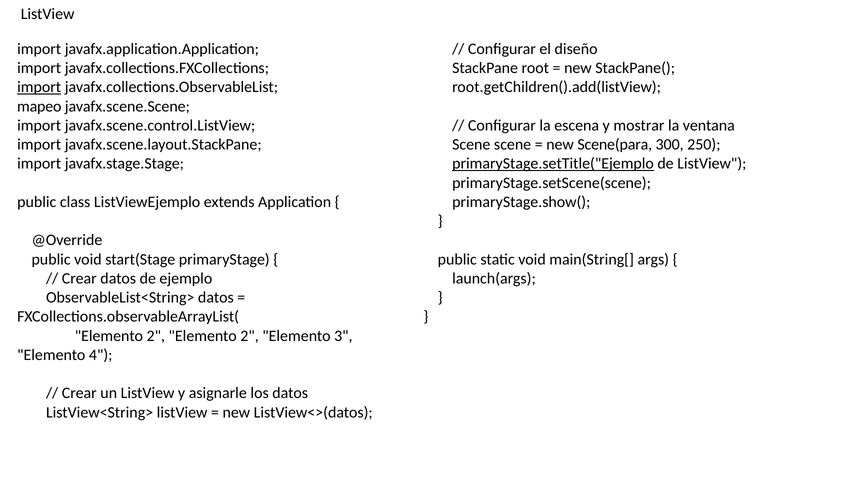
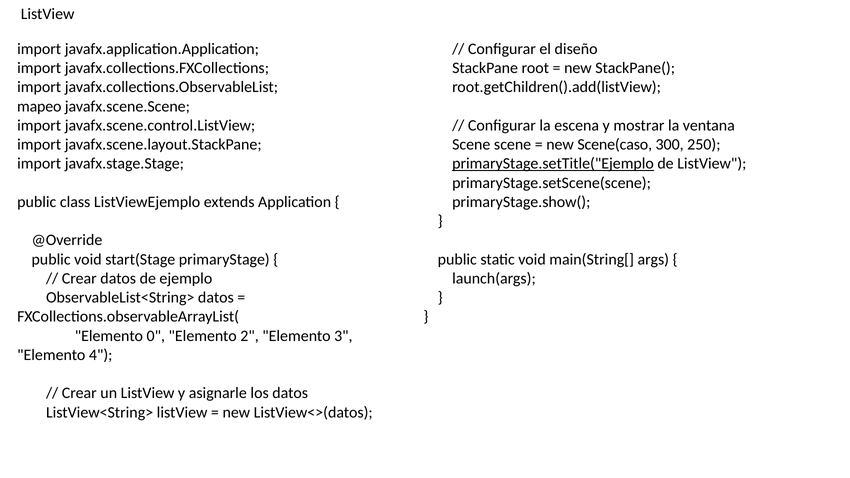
import underline: present -> none (39, 87)
Scene(para: Scene(para -> Scene(caso (615, 145)
2: 2 -> 0 (156, 336)
